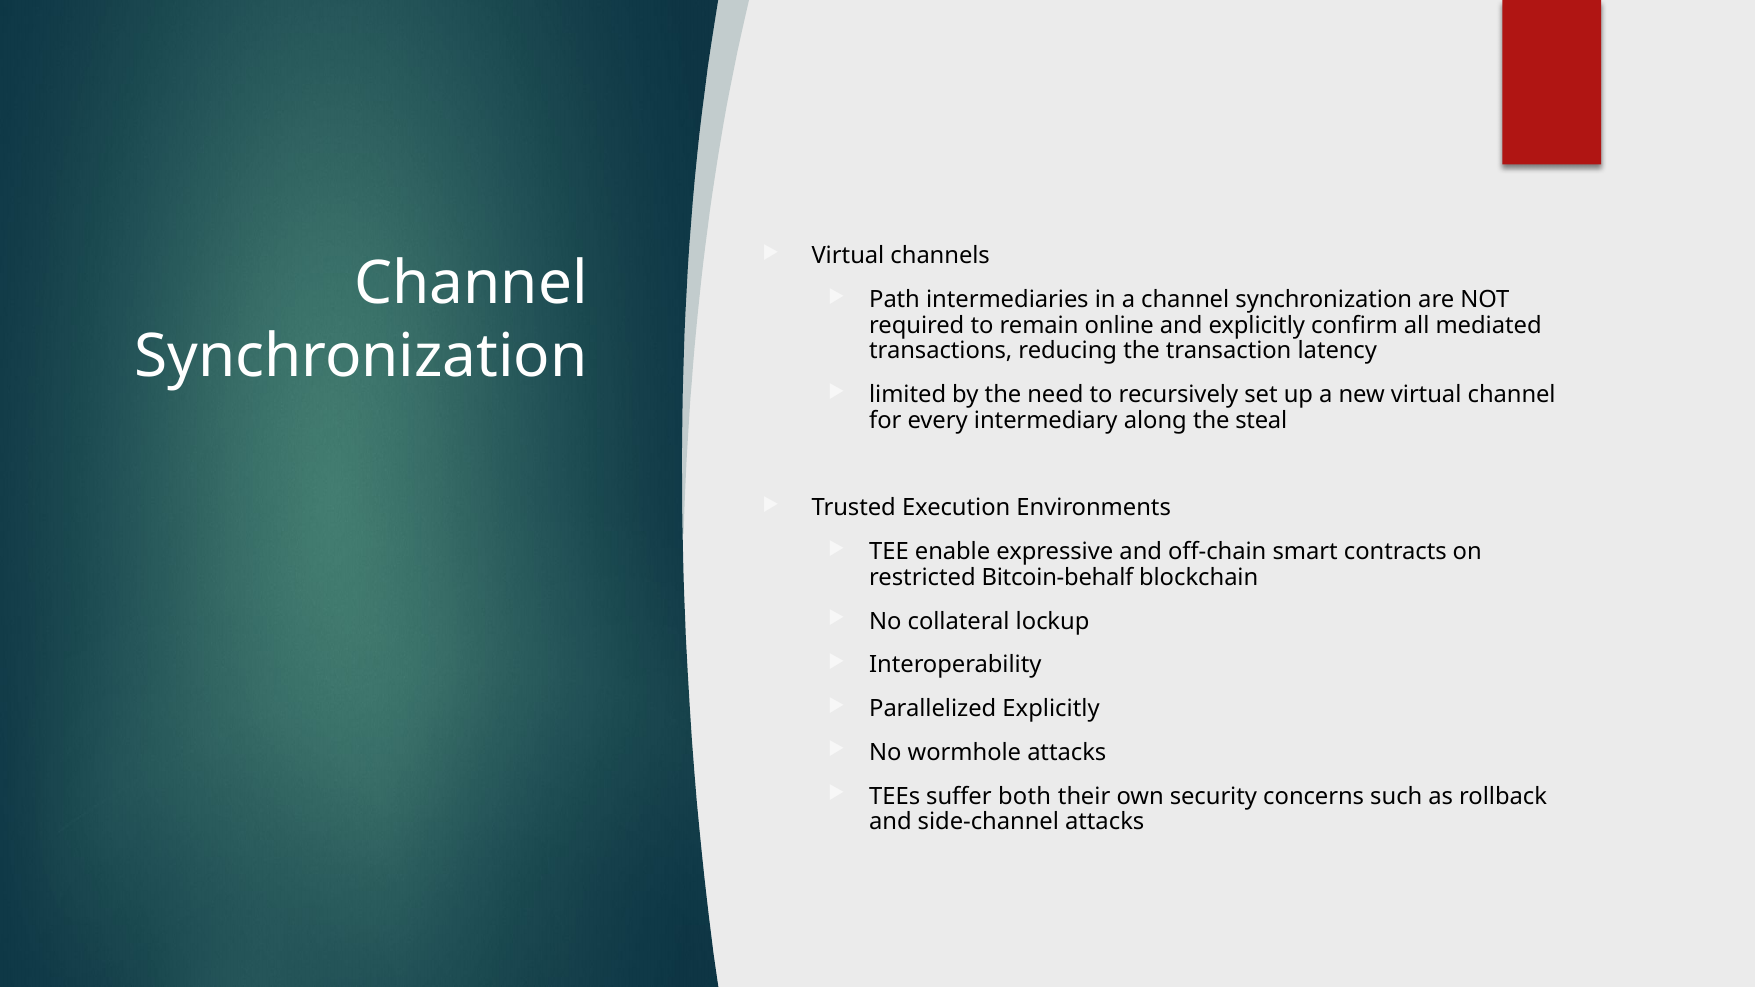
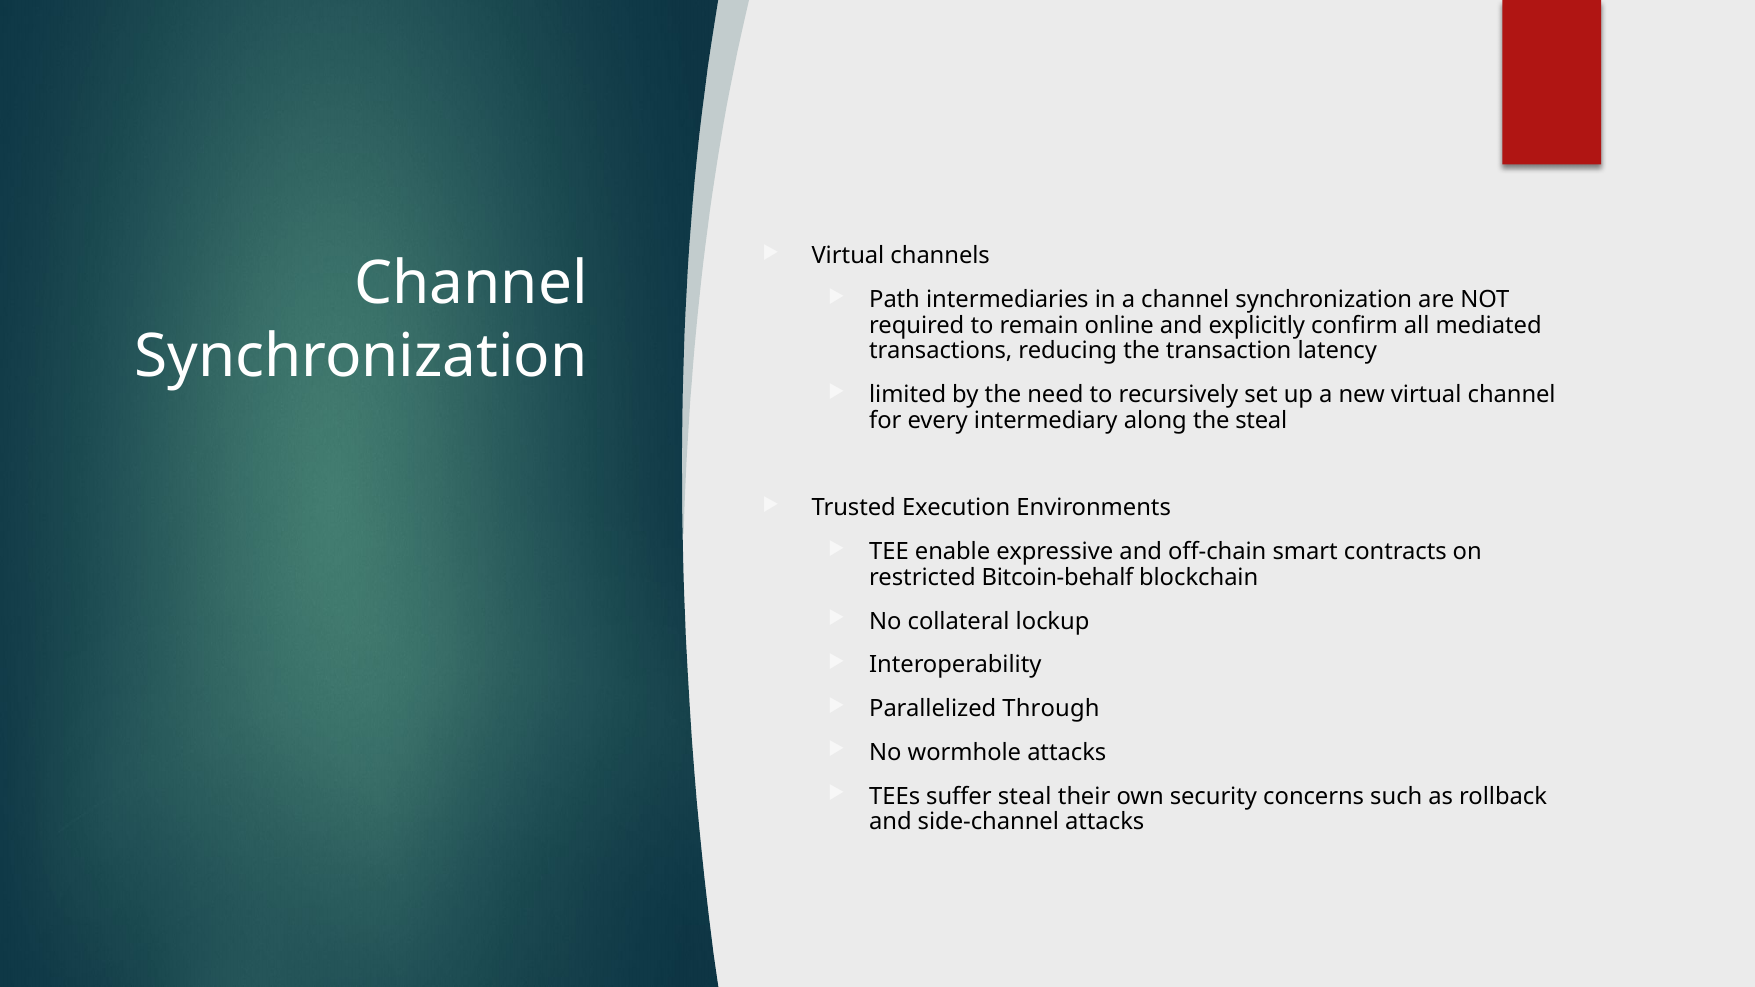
Parallelized Explicitly: Explicitly -> Through (1051, 709)
suffer both: both -> steal (1025, 797)
